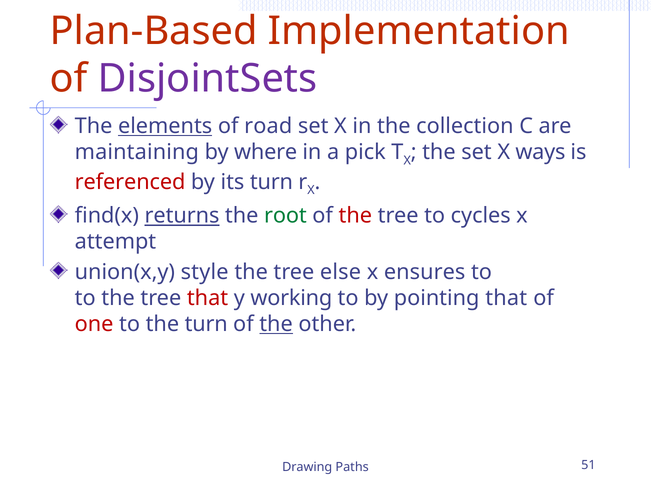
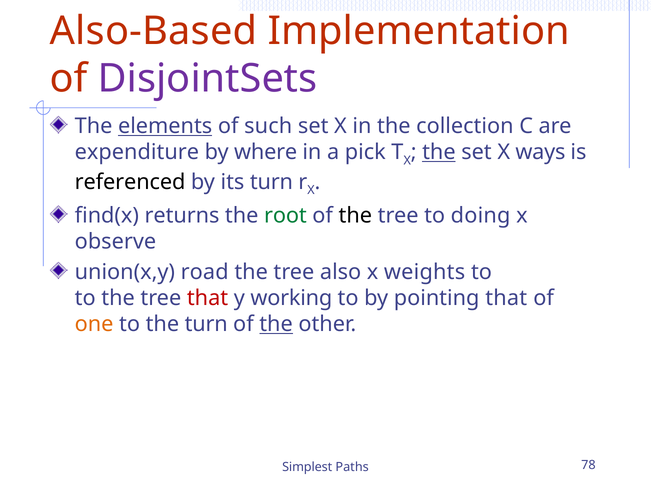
Plan-Based: Plan-Based -> Also-Based (154, 31)
road: road -> such (268, 126)
maintaining: maintaining -> expenditure (137, 152)
the underline: none -> present (439, 152)
referenced colour: red -> black (130, 182)
returns underline: present -> none (182, 216)
the colour: red -> black (355, 216)
cycles: cycles -> doing (481, 216)
attempt: attempt -> observe (115, 242)
style: style -> road (205, 272)
else: else -> also (341, 272)
ensures: ensures -> weights (425, 272)
one colour: red -> orange (94, 324)
Drawing: Drawing -> Simplest (307, 467)
51: 51 -> 78 (588, 465)
